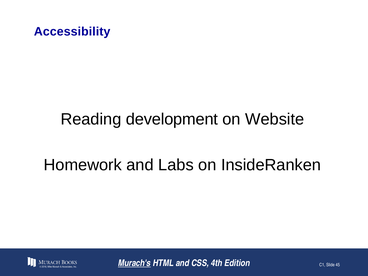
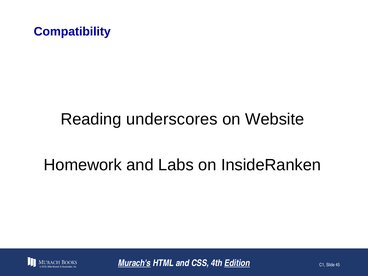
Accessibility: Accessibility -> Compatibility (72, 32)
development: development -> underscores (172, 119)
Edition underline: none -> present (237, 263)
